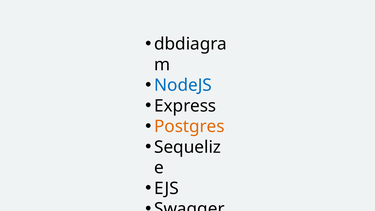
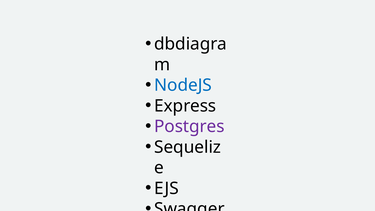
Postgres colour: orange -> purple (189, 127)
